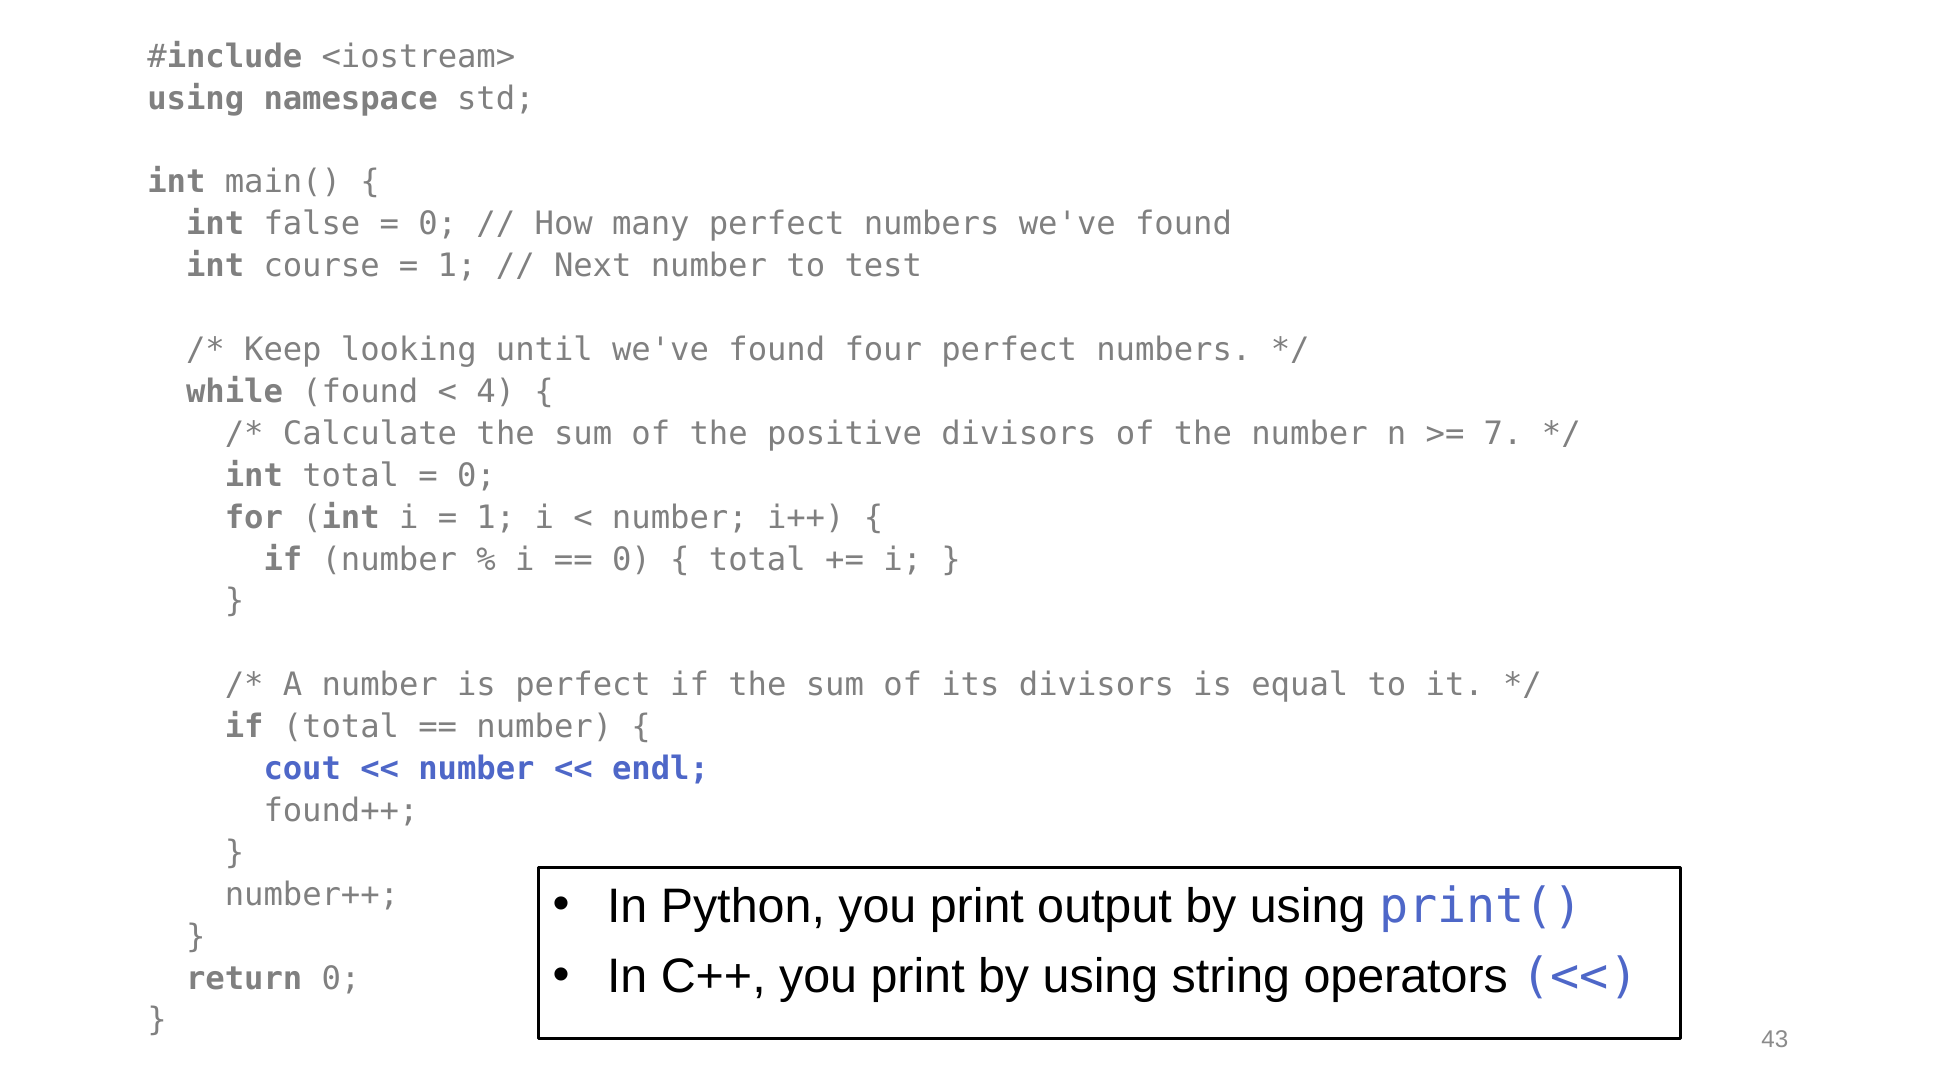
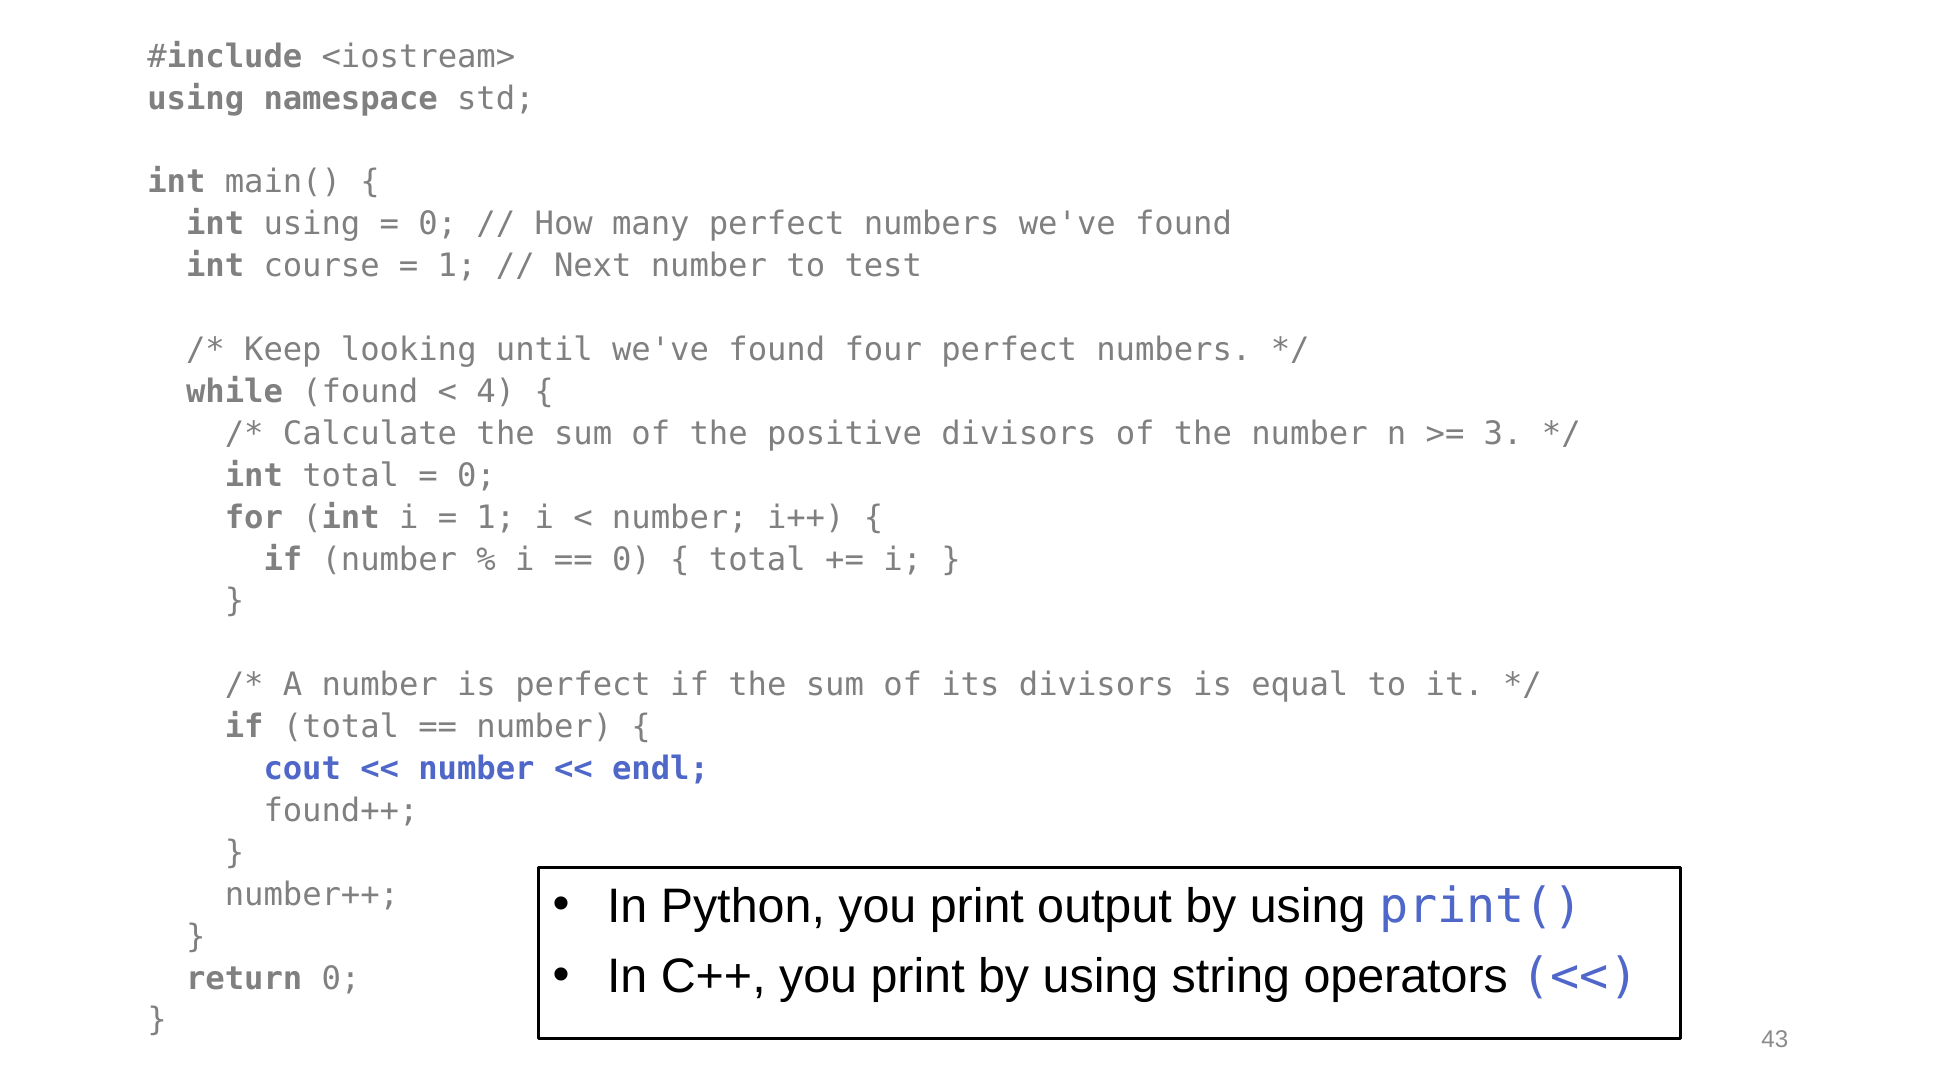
int false: false -> using (312, 224)
7: 7 -> 3 (1503, 434)
